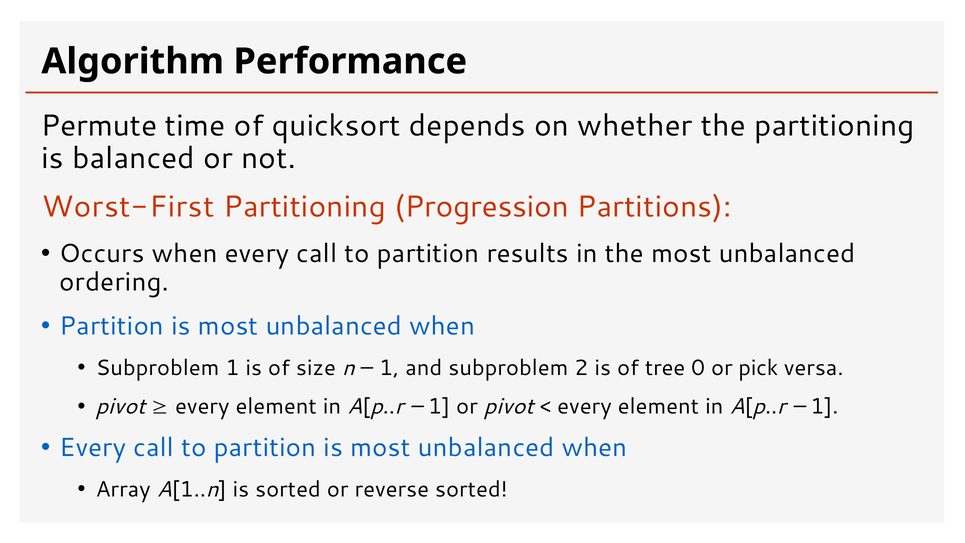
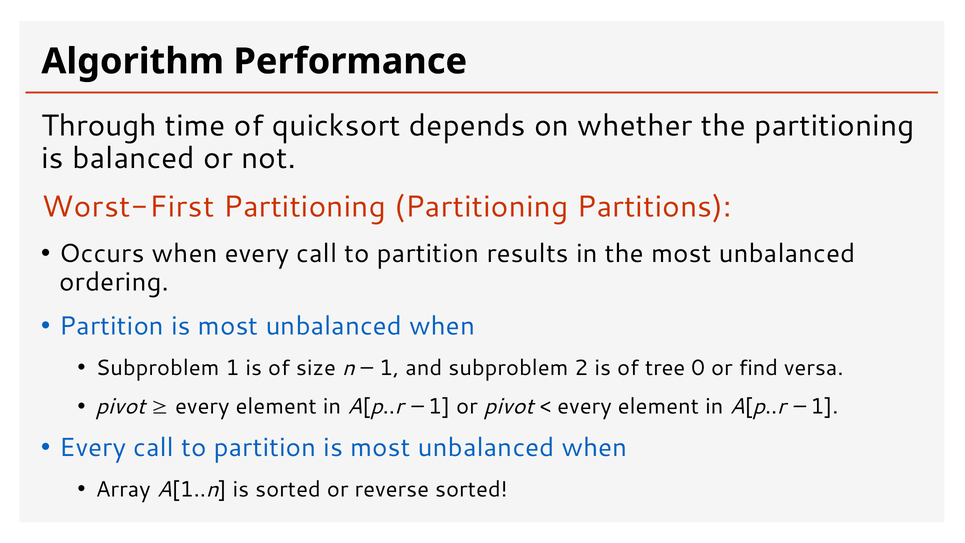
Permute: Permute -> Through (99, 126)
Partitioning Progression: Progression -> Partitioning (481, 207)
pick: pick -> find (758, 368)
